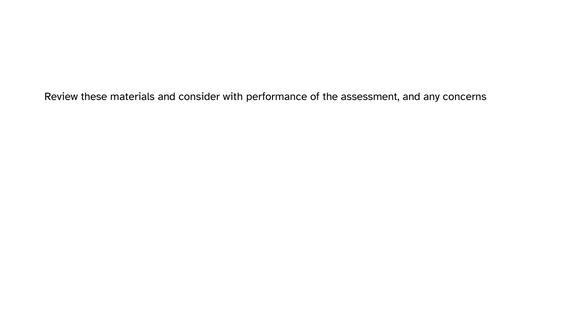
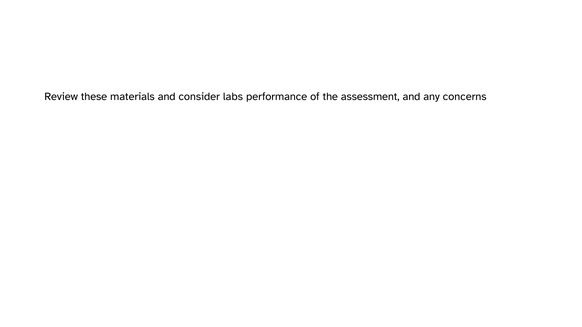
with: with -> labs (233, 97)
